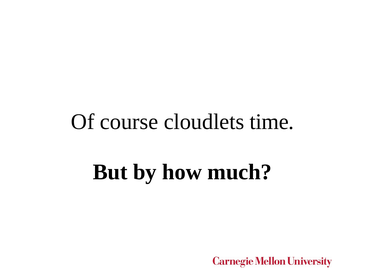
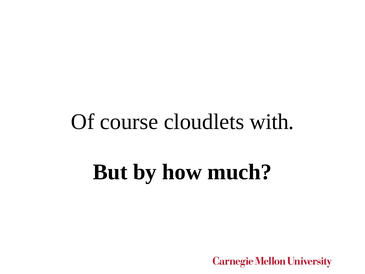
time: time -> with (272, 122)
